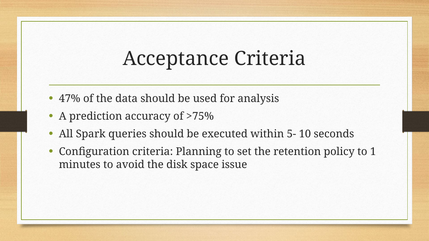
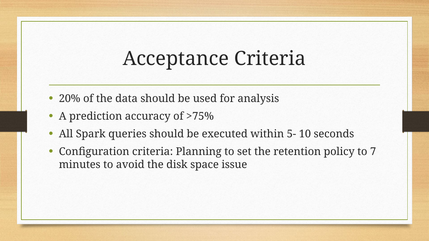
47%: 47% -> 20% (70, 99)
1: 1 -> 7 (373, 152)
